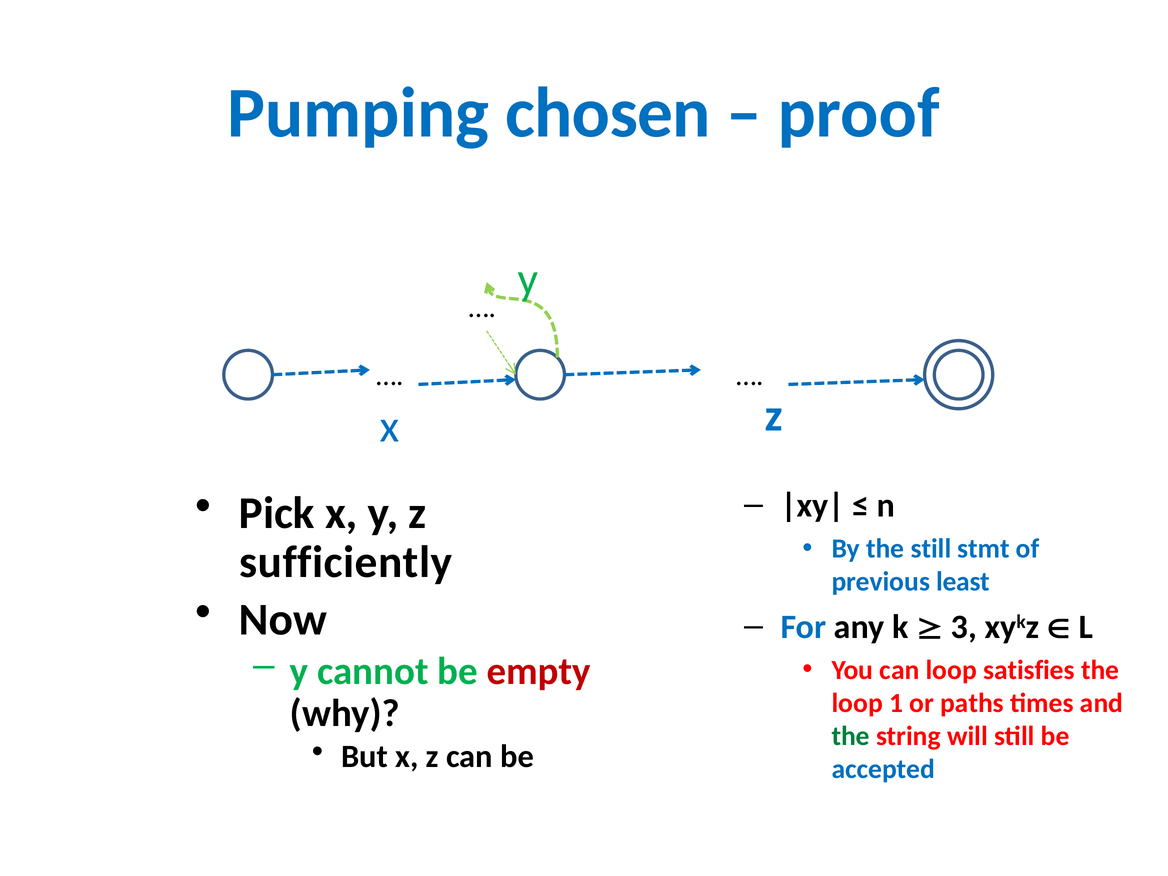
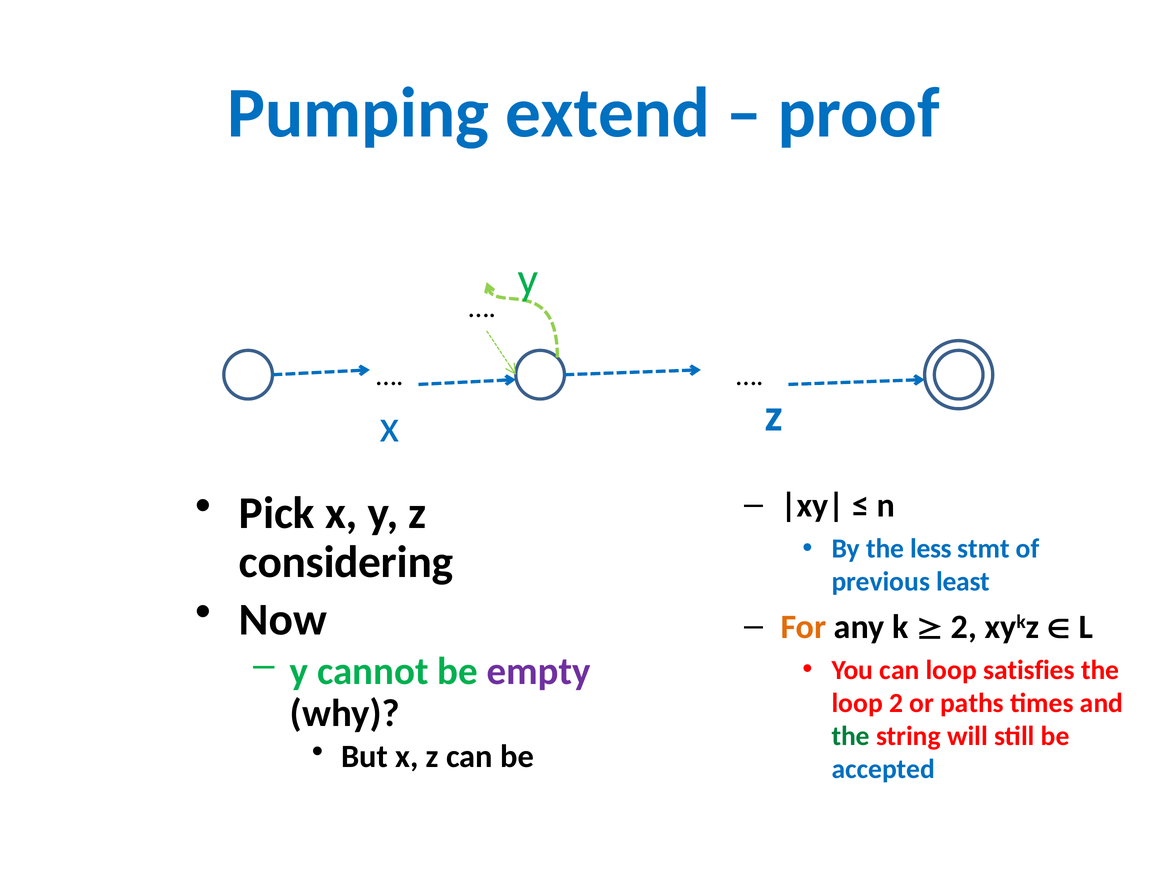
chosen: chosen -> extend (608, 113)
the still: still -> less (931, 549)
sufficiently: sufficiently -> considering (346, 562)
For colour: blue -> orange (803, 627)
3: 3 -> 2 (964, 627)
empty colour: red -> purple (539, 671)
loop 1: 1 -> 2 (896, 703)
